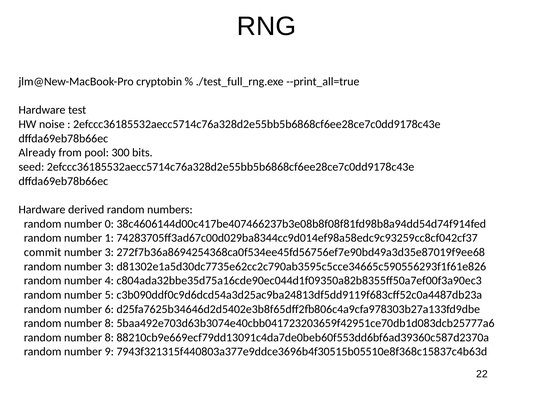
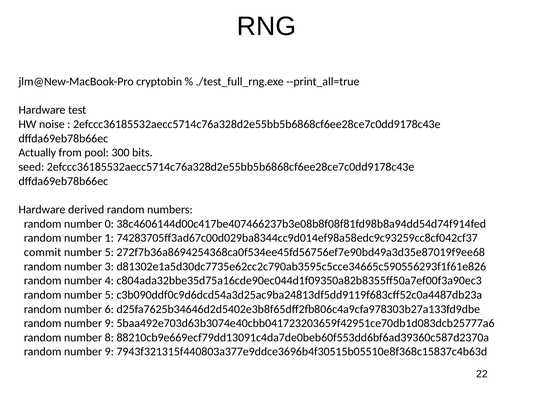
Already: Already -> Actually (37, 153)
3: 3 -> 5 (109, 252)
8: 8 -> 9 (109, 323)
